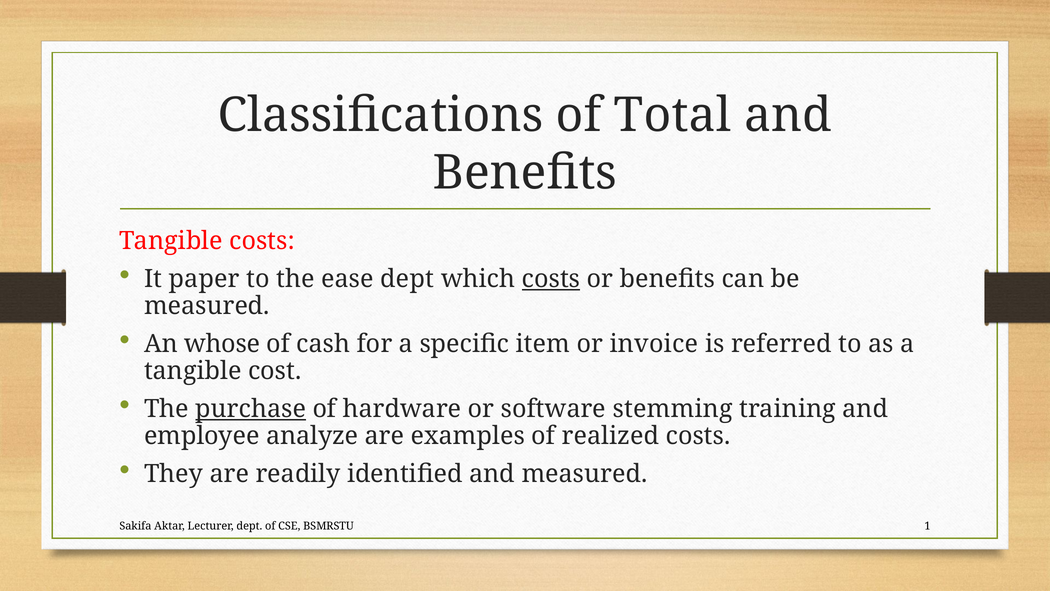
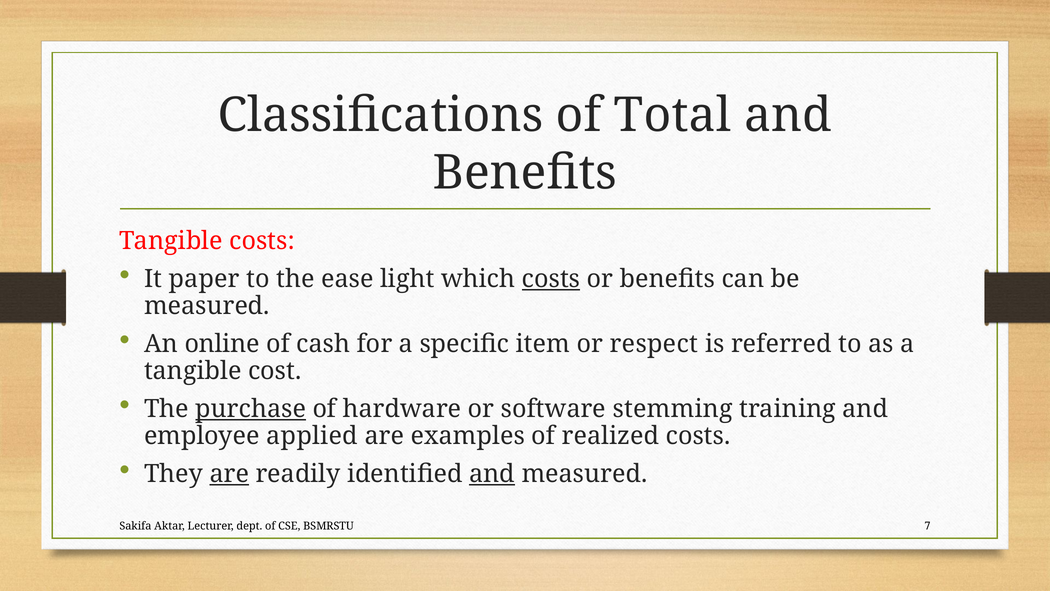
ease dept: dept -> light (407, 279)
whose: whose -> online (222, 344)
invoice: invoice -> respect (654, 344)
analyze: analyze -> applied (312, 436)
are underline: none -> present (229, 474)
and underline: none -> present (492, 474)
1: 1 -> 7 (928, 526)
